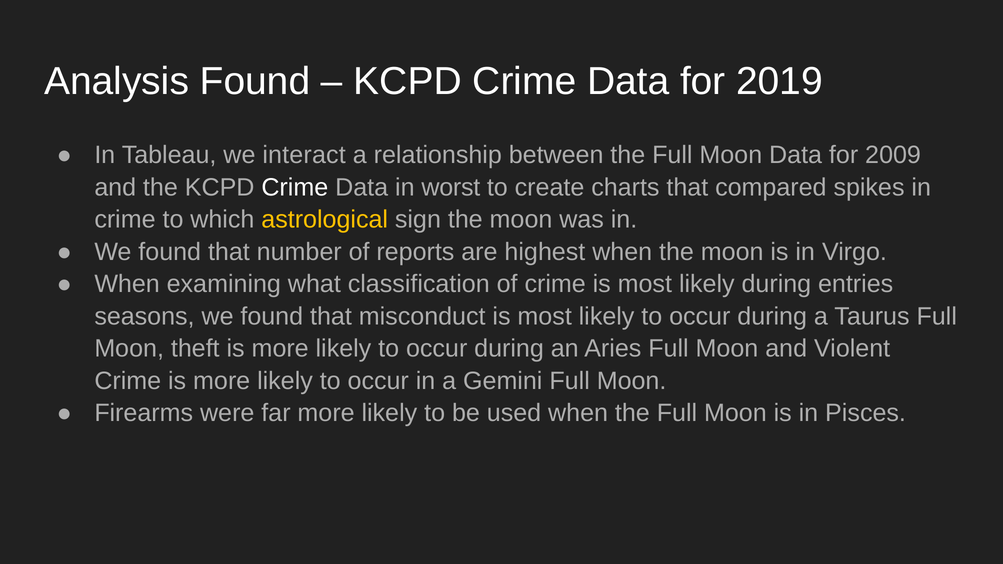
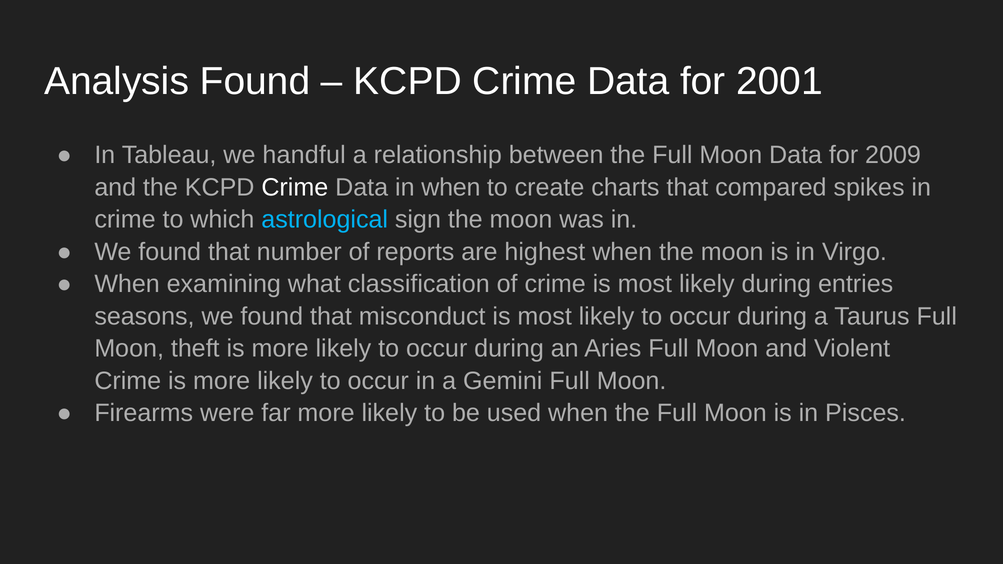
2019: 2019 -> 2001 (779, 81)
interact: interact -> handful (304, 155)
in worst: worst -> when (451, 187)
astrological colour: yellow -> light blue (325, 220)
